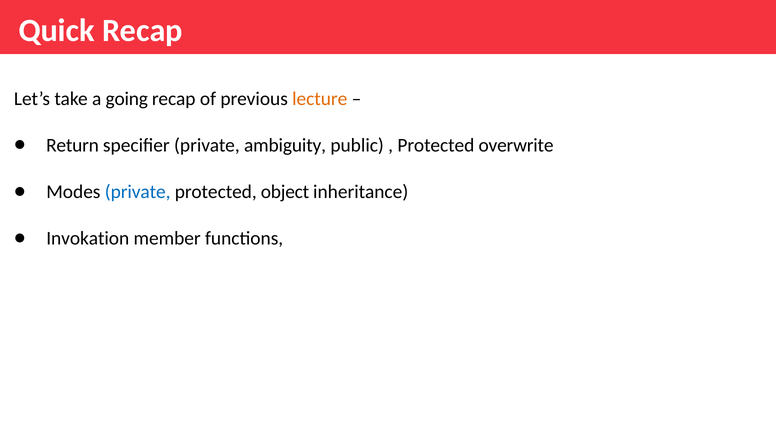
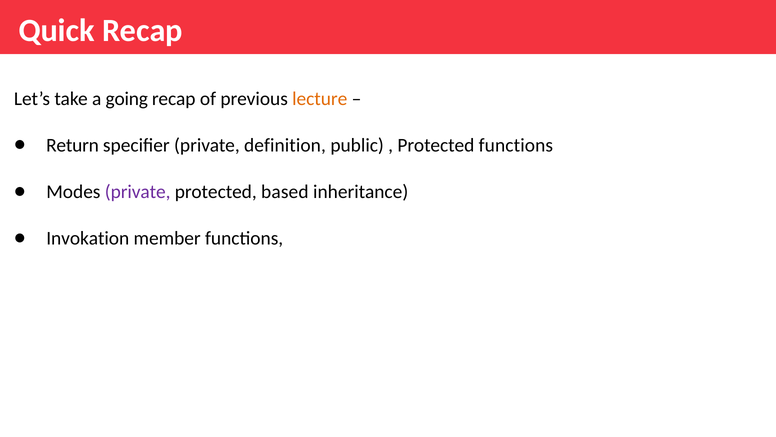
ambiguity: ambiguity -> definition (285, 145)
Protected overwrite: overwrite -> functions (516, 145)
private colour: blue -> purple (138, 192)
object: object -> based (285, 192)
